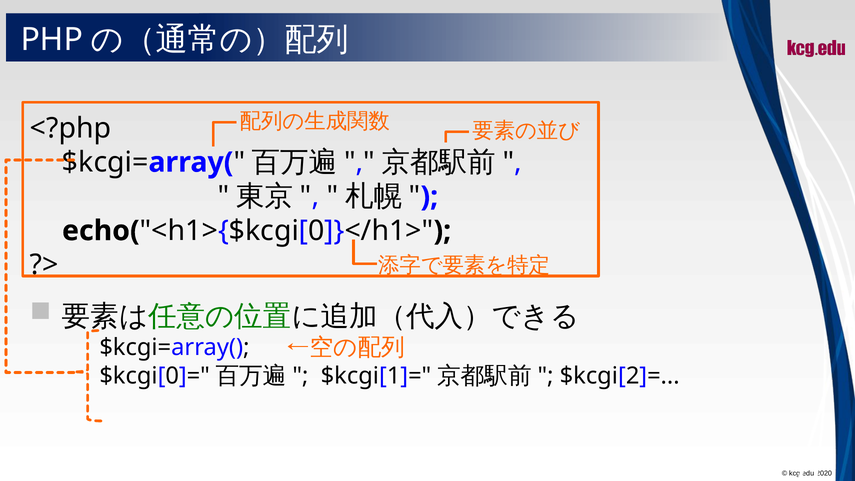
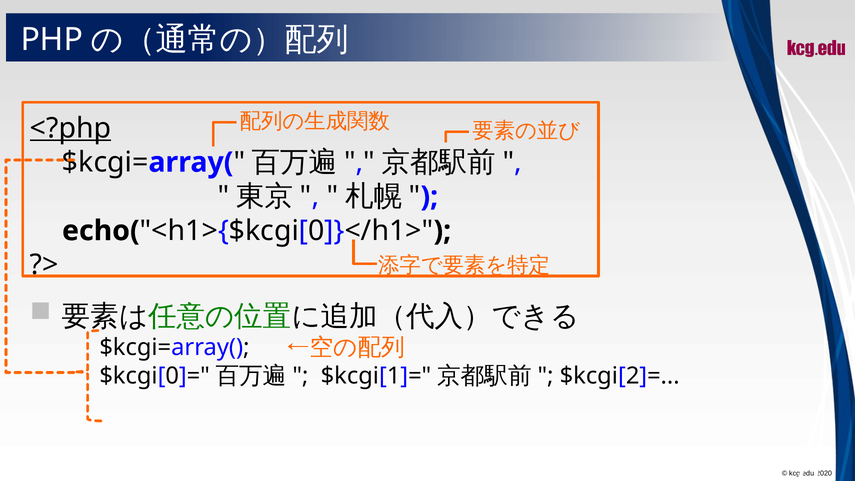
<?php underline: none -> present (71, 128)
